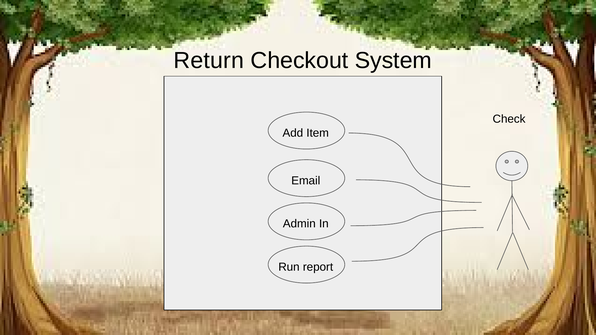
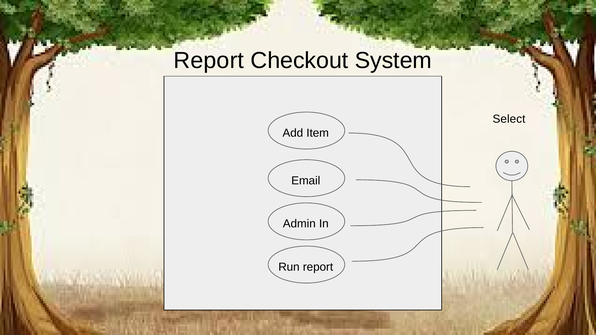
Return: Return -> Report (209, 60)
Check: Check -> Select (509, 119)
